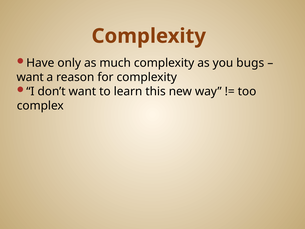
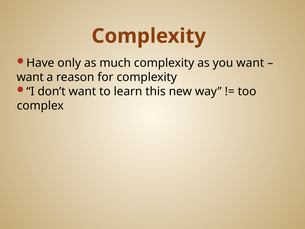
you bugs: bugs -> want (250, 63)
